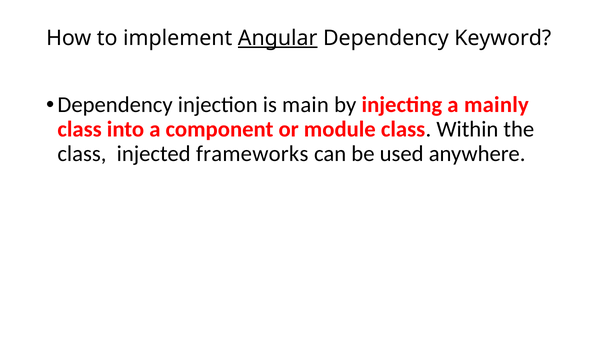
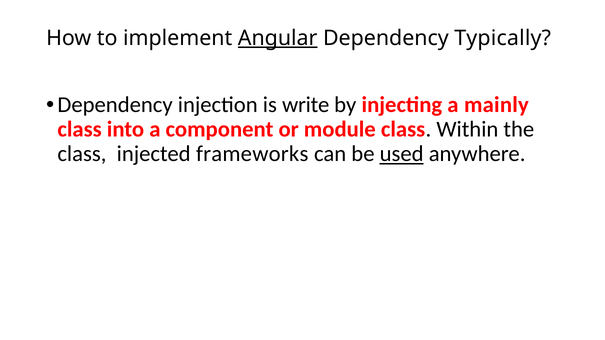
Keyword: Keyword -> Typically (503, 38)
main: main -> write (306, 105)
used underline: none -> present (402, 154)
